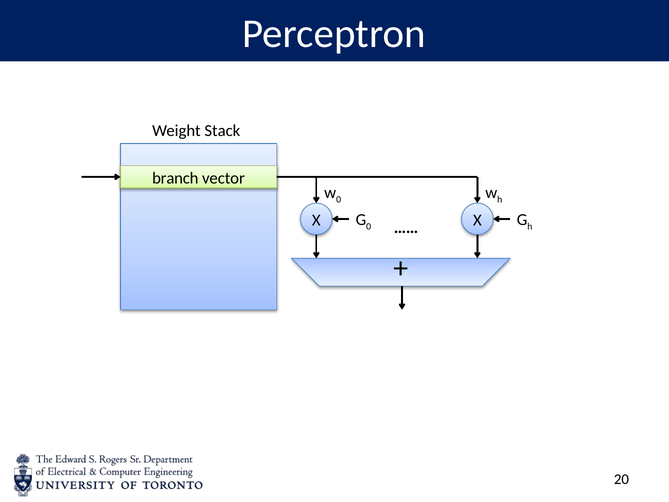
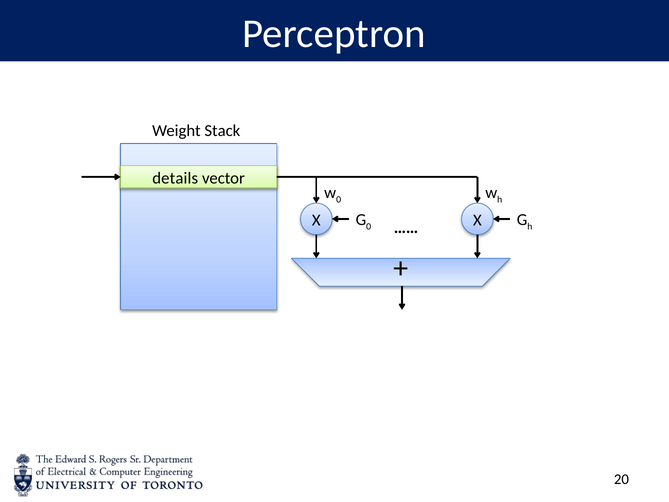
branch: branch -> details (175, 178)
